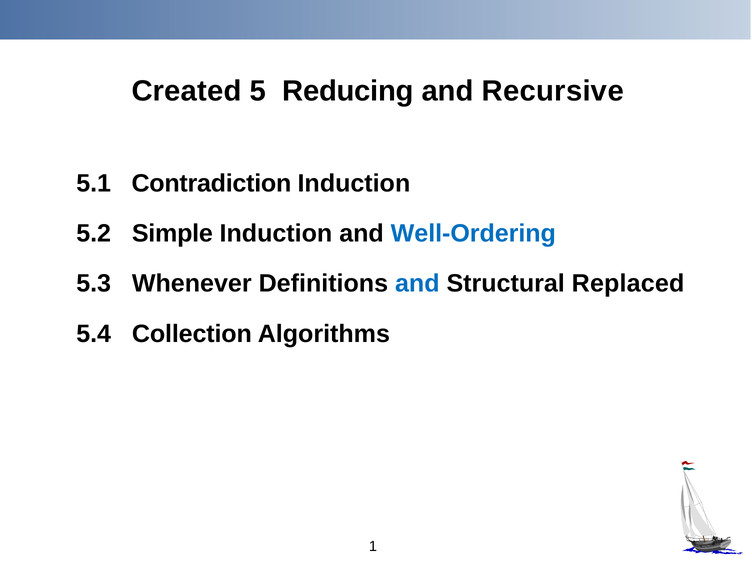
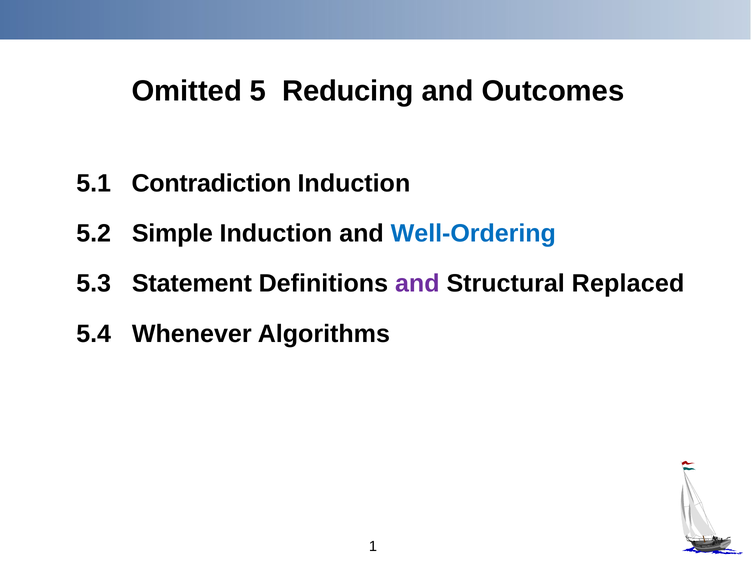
Created: Created -> Omitted (187, 91)
Recursive: Recursive -> Outcomes (553, 91)
Whenever: Whenever -> Statement (192, 284)
and colour: blue -> purple (417, 284)
Collection: Collection -> Whenever (192, 334)
